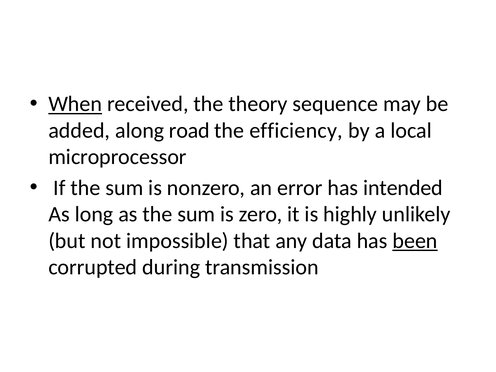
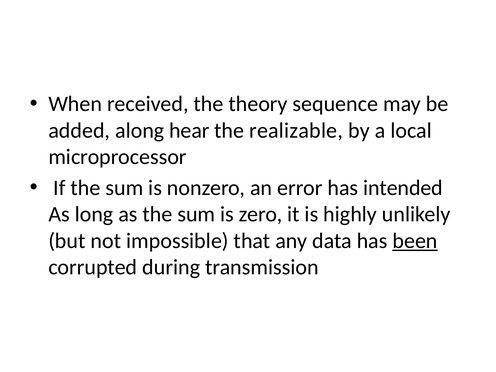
When underline: present -> none (75, 104)
road: road -> hear (189, 131)
efficiency: efficiency -> realizable (296, 131)
